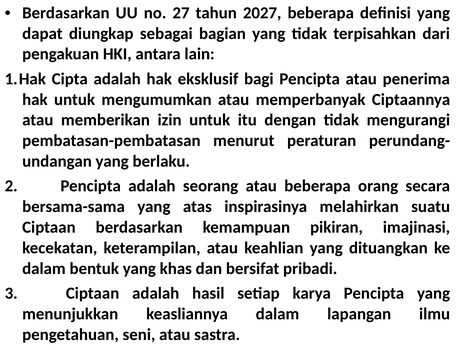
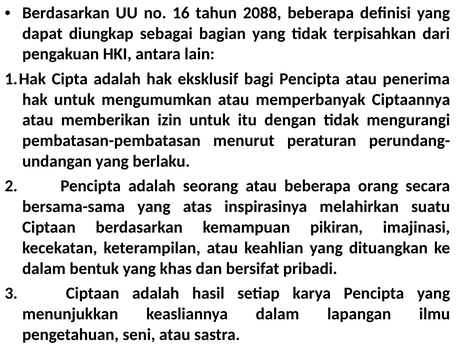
27: 27 -> 16 (181, 13)
2027: 2027 -> 2088 (262, 13)
